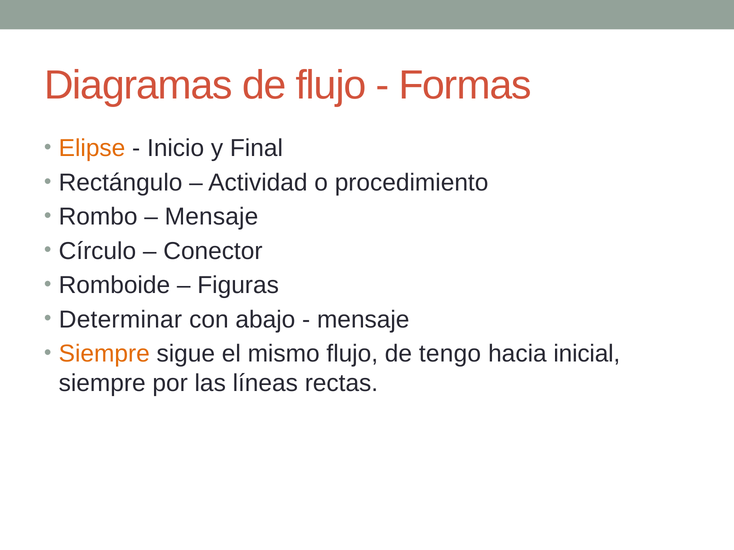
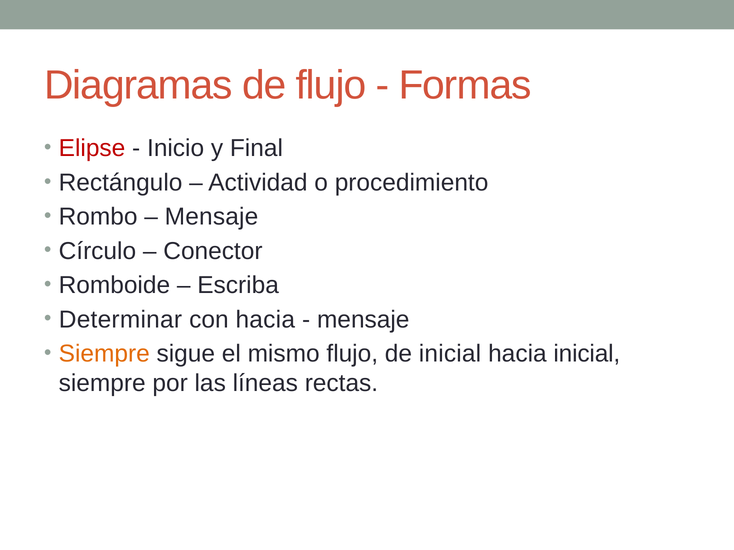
Elipse colour: orange -> red (92, 149)
Figuras: Figuras -> Escriba (238, 285)
con abajo: abajo -> hacia (265, 320)
de tengo: tengo -> inicial (450, 354)
